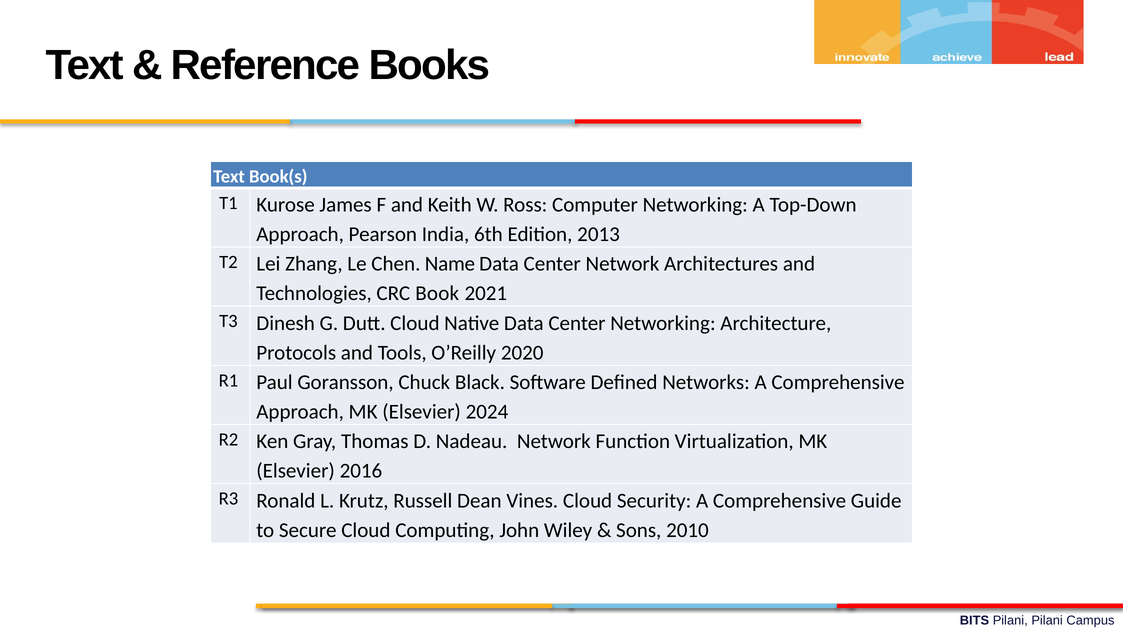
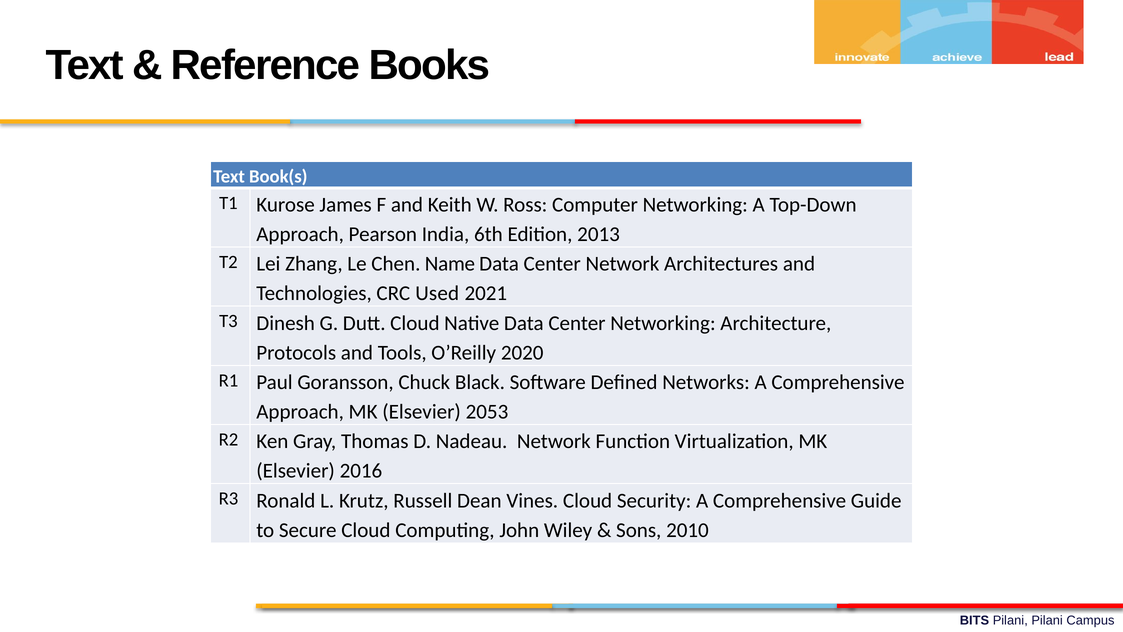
Book: Book -> Used (437, 293)
2024: 2024 -> 2053 (487, 412)
